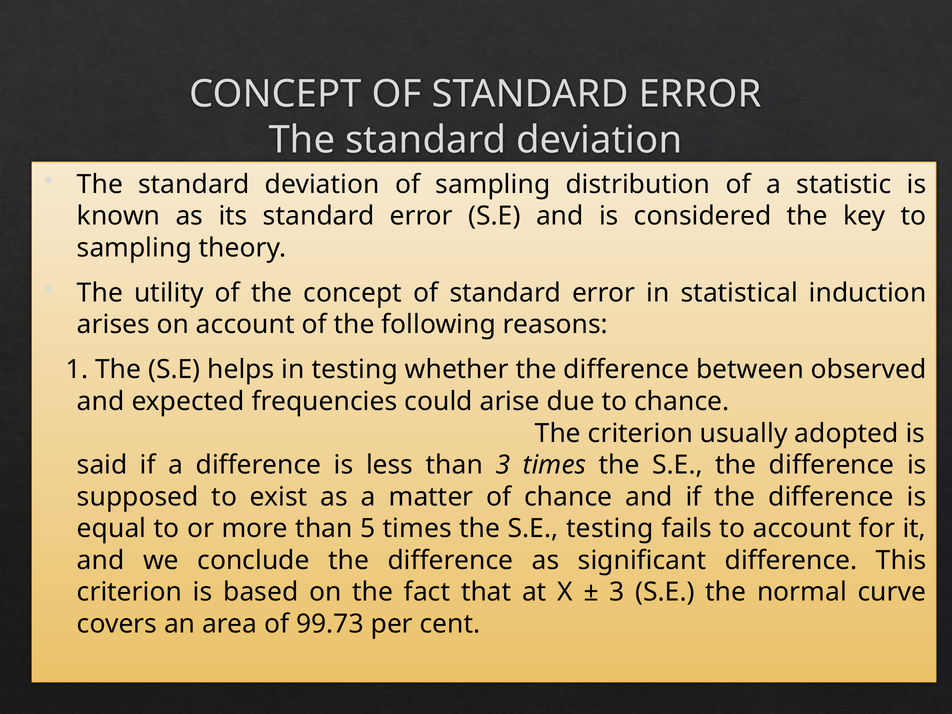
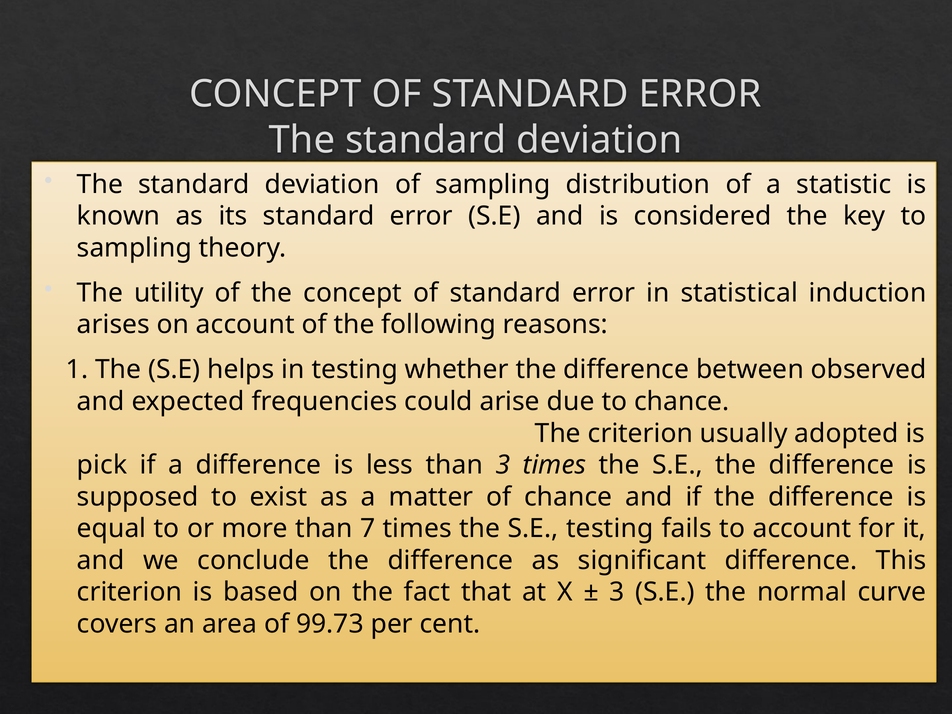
said: said -> pick (102, 465)
5: 5 -> 7 (368, 529)
